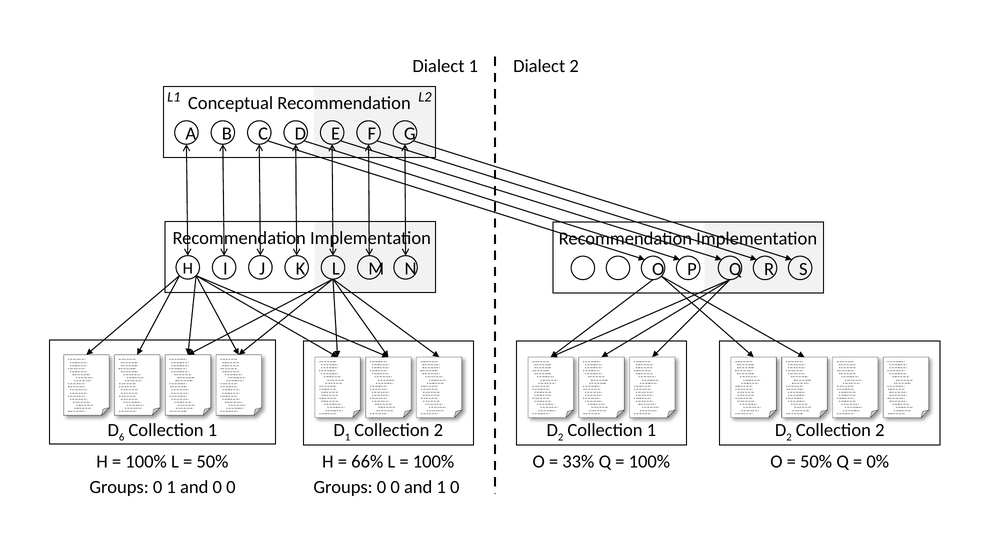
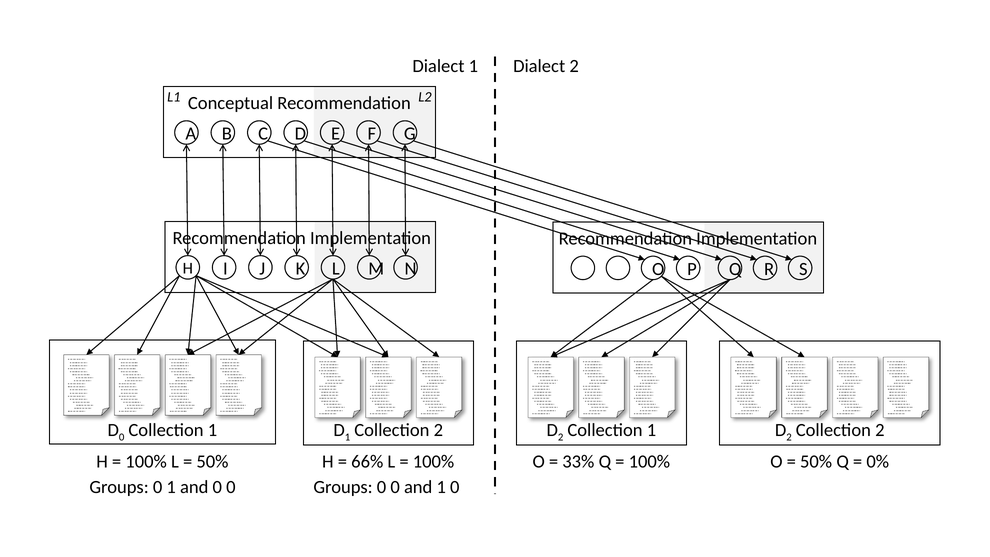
D 6: 6 -> 0 (122, 437)
